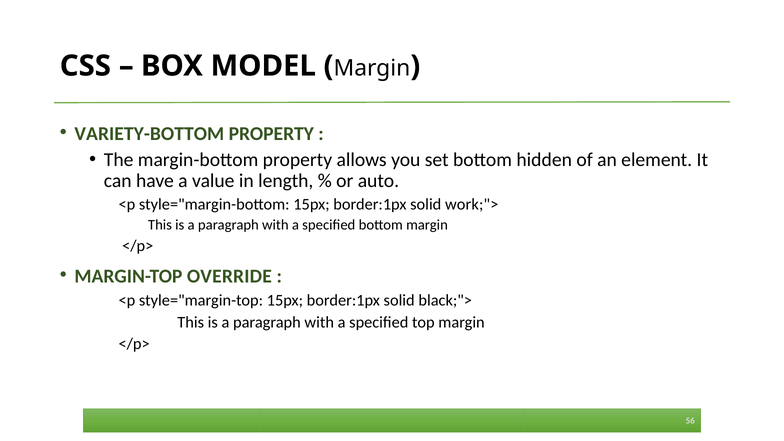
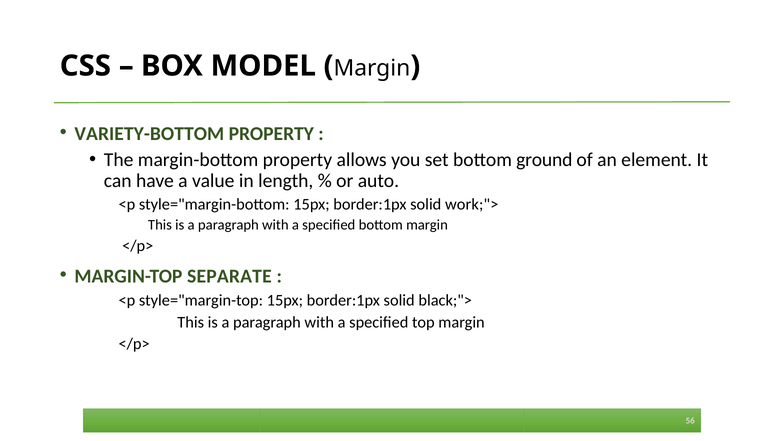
hidden: hidden -> ground (544, 160)
OVERRIDE: OVERRIDE -> SEPARATE (229, 276)
